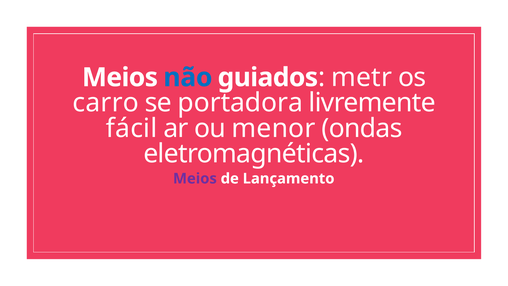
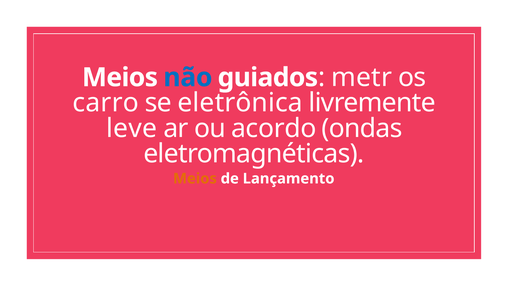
portadora: portadora -> eletrônica (240, 103)
fácil: fácil -> leve (132, 128)
menor: menor -> acordo (274, 128)
Meios colour: purple -> orange (195, 178)
